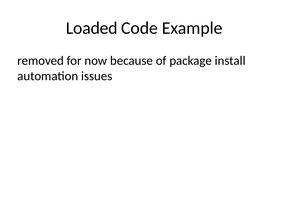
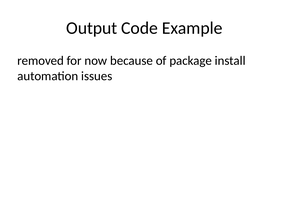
Loaded: Loaded -> Output (92, 28)
